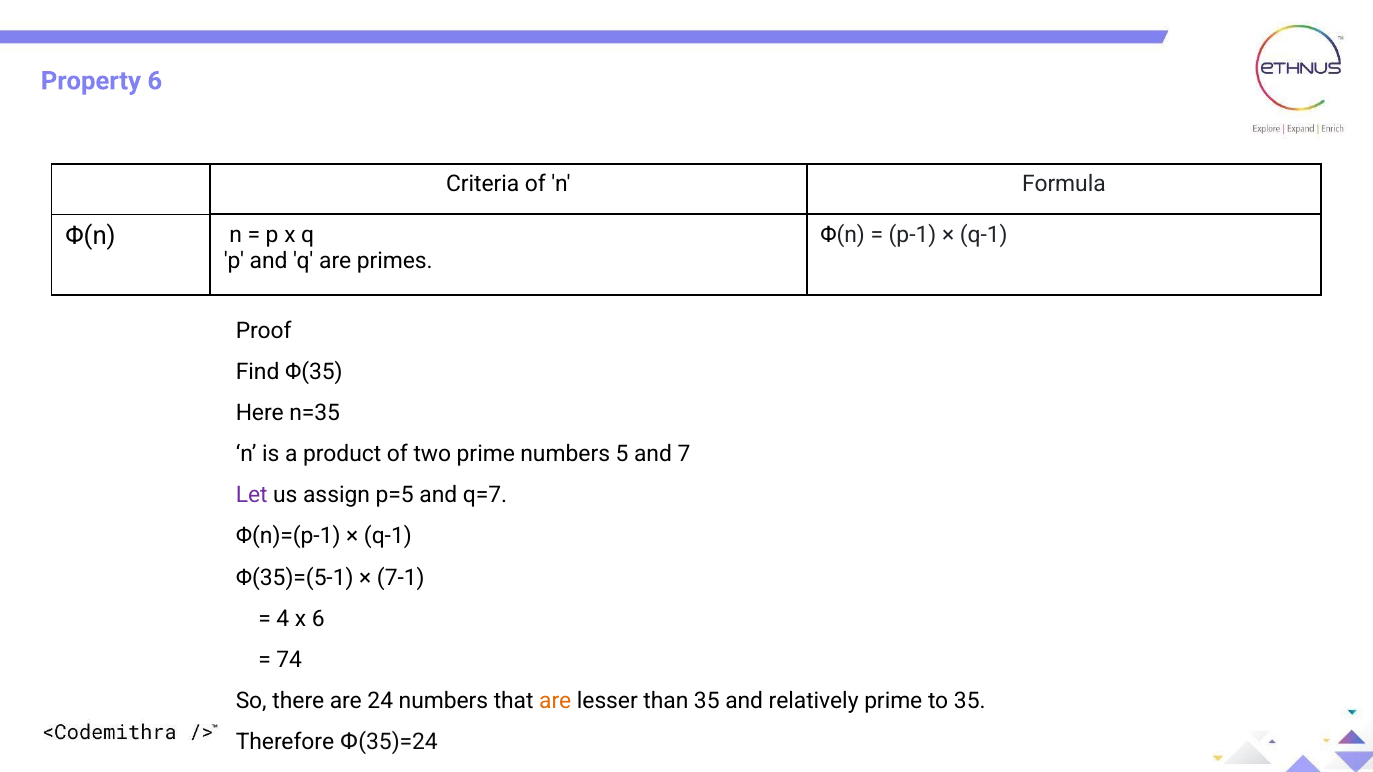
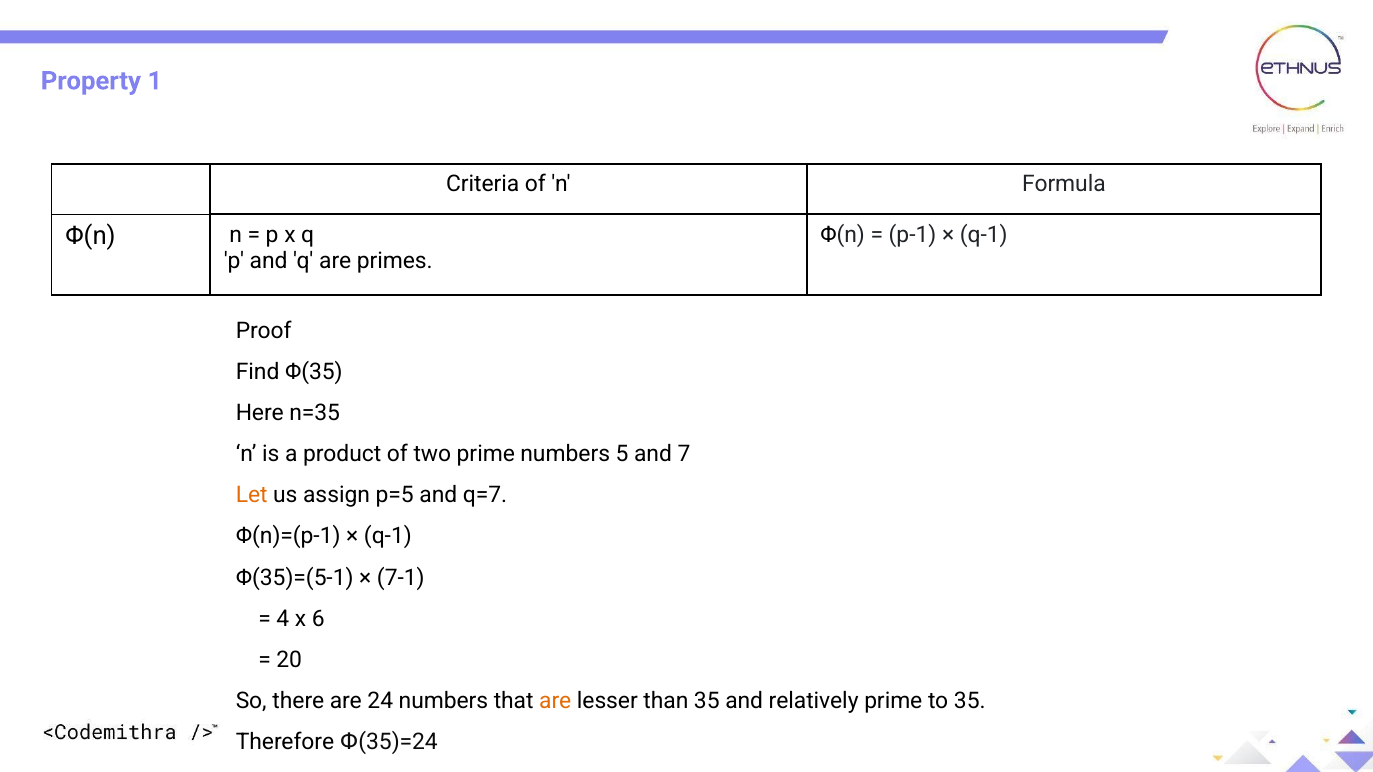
Property 6: 6 -> 1 (155, 81)
Let colour: purple -> orange (252, 495)
74: 74 -> 20 (289, 660)
